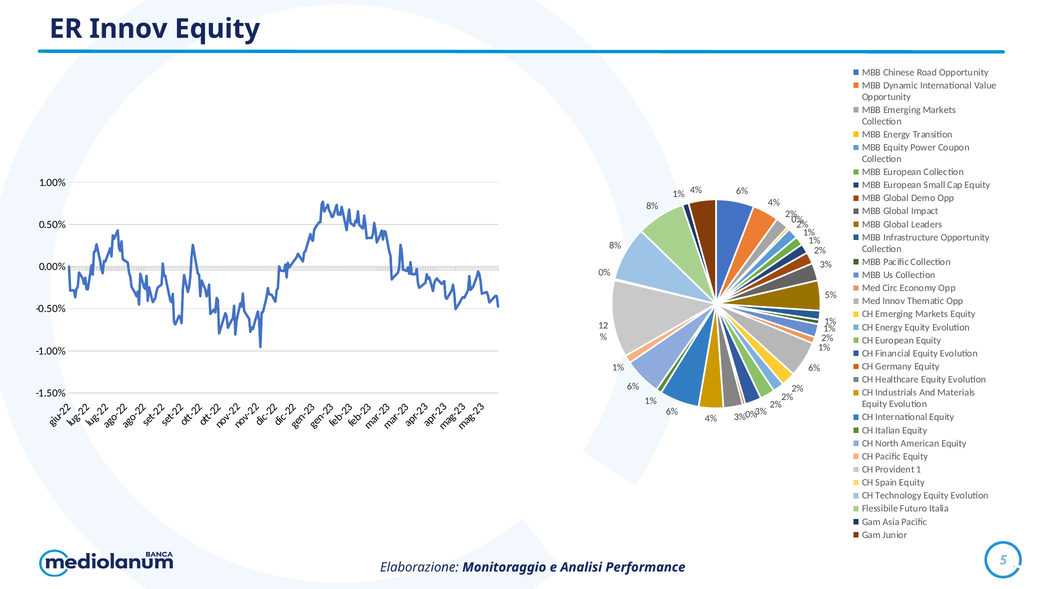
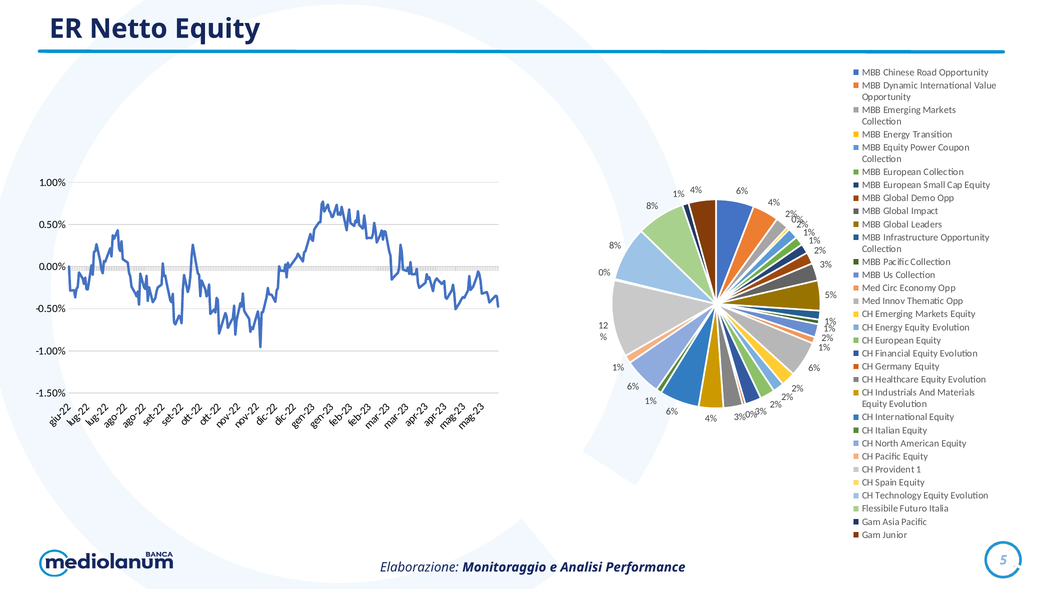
ER Innov: Innov -> Netto (128, 29)
